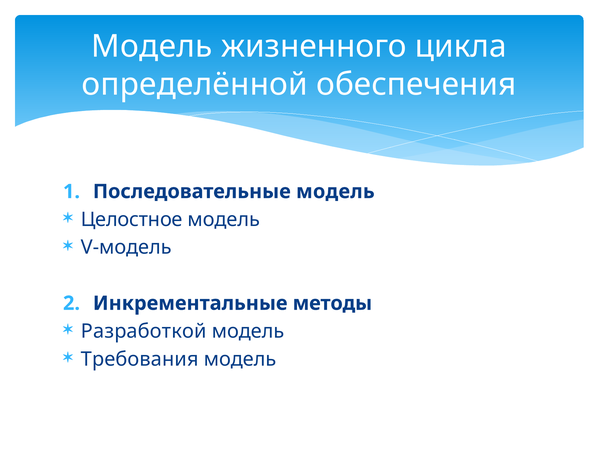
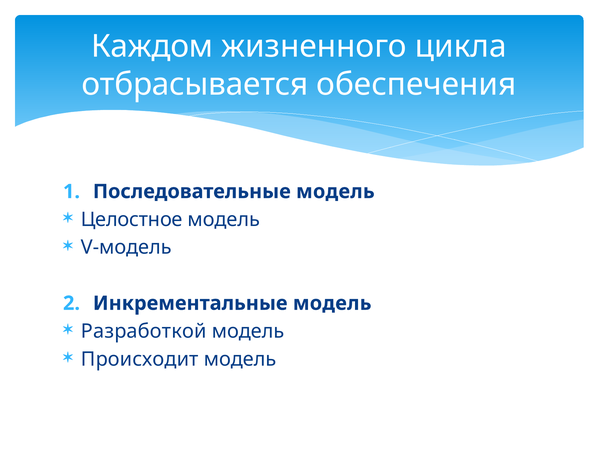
Модель: Модель -> Каждом (152, 46)
определённой: определённой -> отбрасывается (195, 84)
Инкрементальные методы: методы -> модель (332, 303)
Требования: Требования -> Происходит (140, 359)
